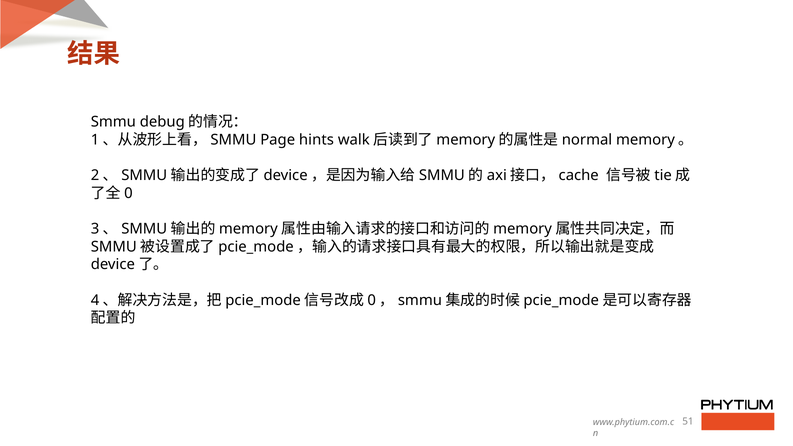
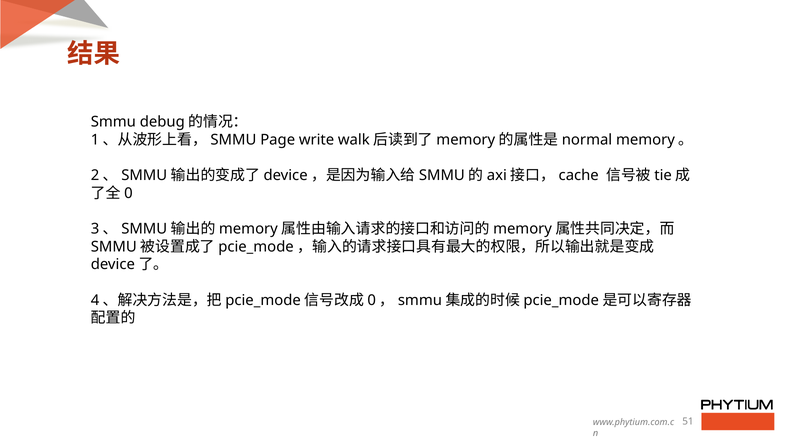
hints: hints -> write (317, 140)
